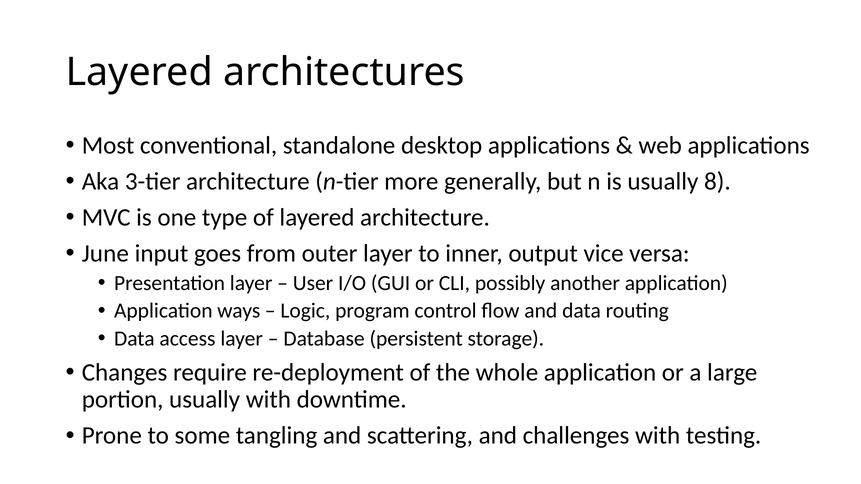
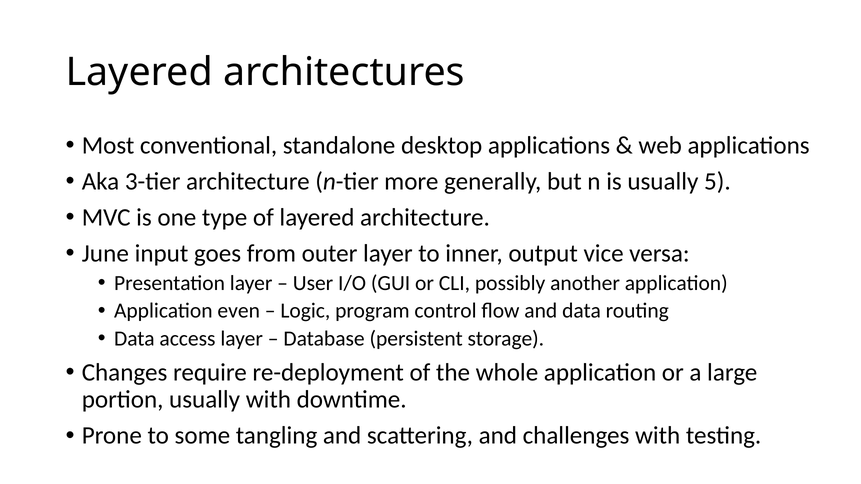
8: 8 -> 5 (717, 182)
ways: ways -> even (239, 311)
